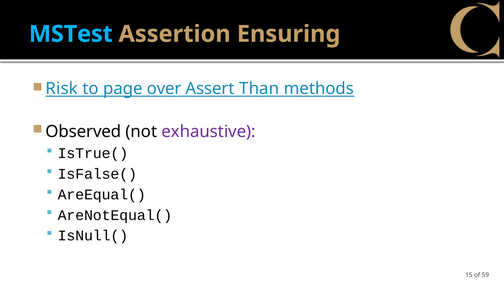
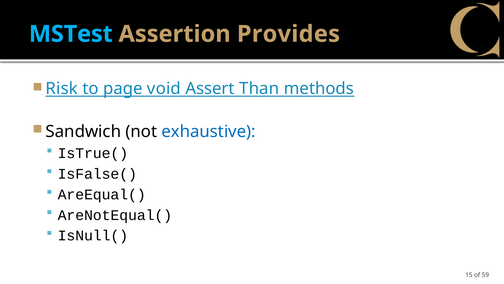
Ensuring: Ensuring -> Provides (288, 34)
over: over -> void (164, 88)
Observed: Observed -> Sandwich (83, 131)
exhaustive colour: purple -> blue (209, 131)
